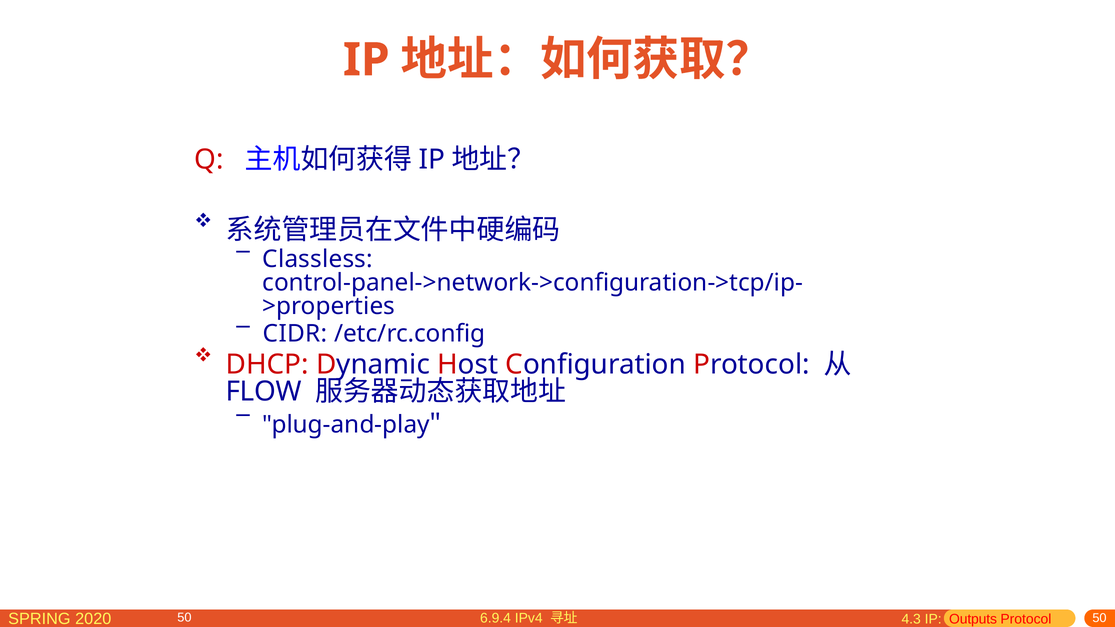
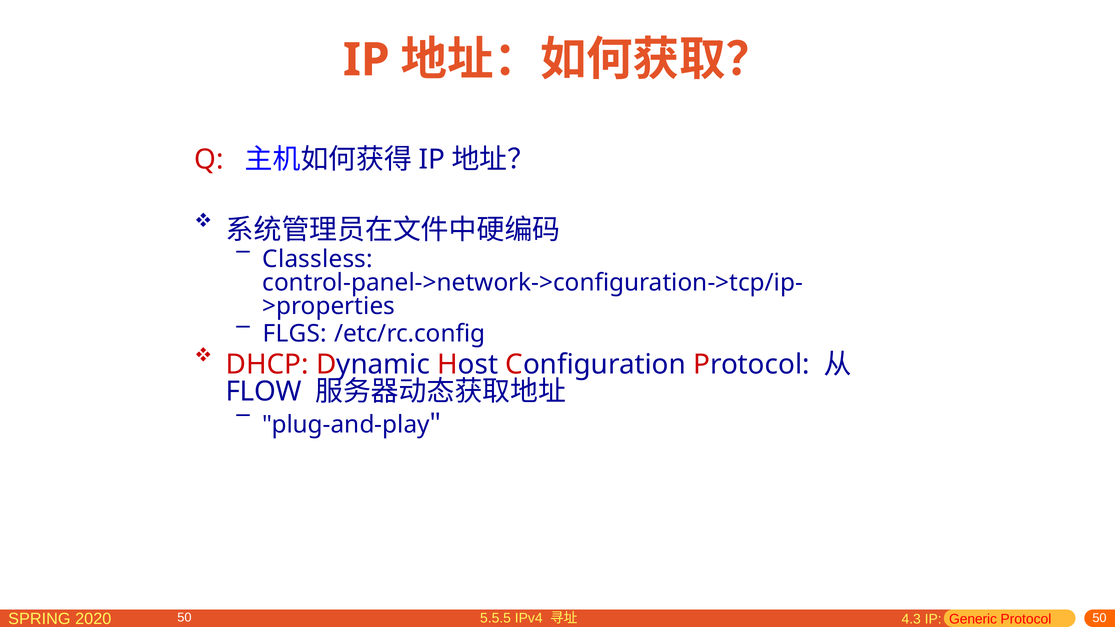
CIDR: CIDR -> FLGS (295, 334)
6.9.4: 6.9.4 -> 5.5.5 (496, 618)
Outputs: Outputs -> Generic (973, 619)
